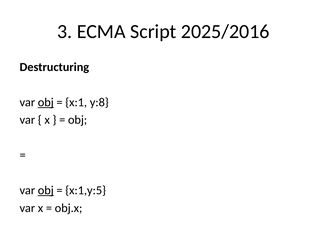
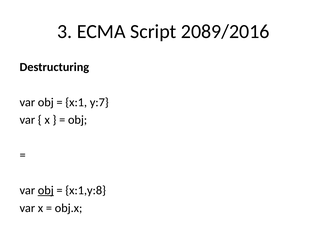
2025/2016: 2025/2016 -> 2089/2016 (225, 32)
obj underline: present -> none (46, 102)
y:8: y:8 -> y:7 (99, 102)
x:1,y:5: x:1,y:5 -> x:1,y:8 (86, 191)
